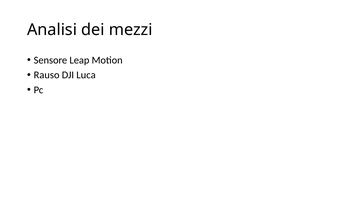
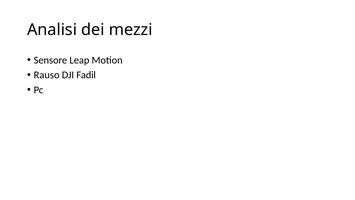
Luca: Luca -> Fadil (86, 75)
